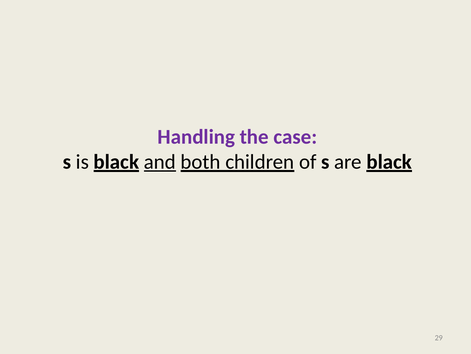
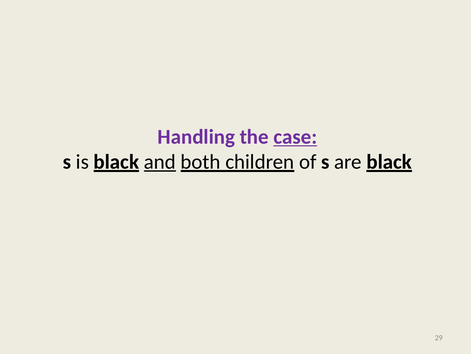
case underline: none -> present (295, 136)
